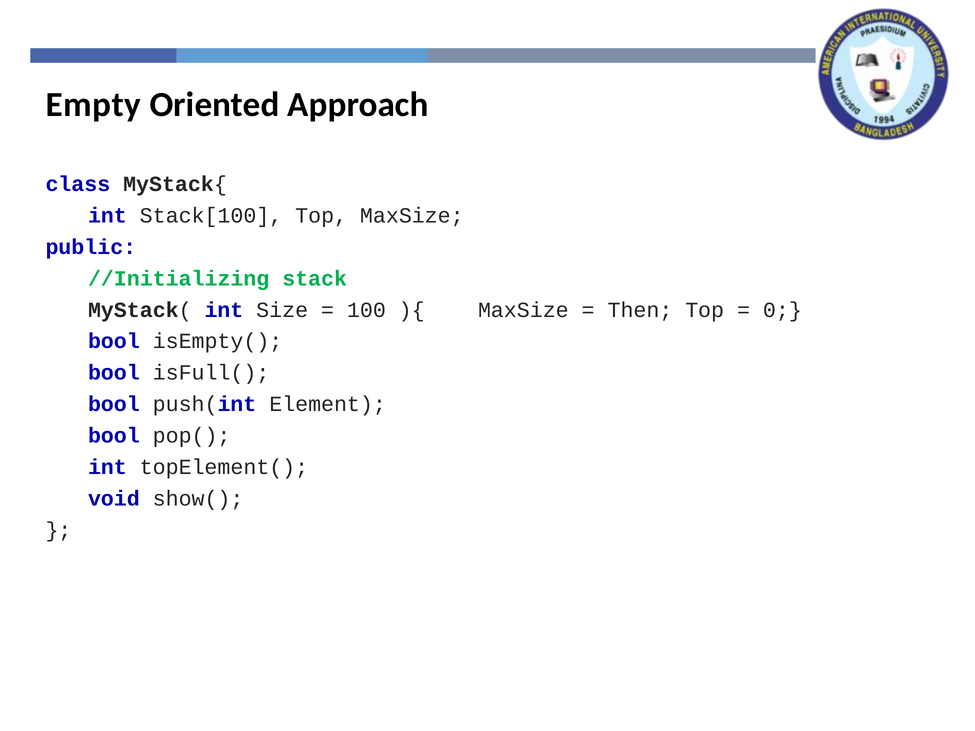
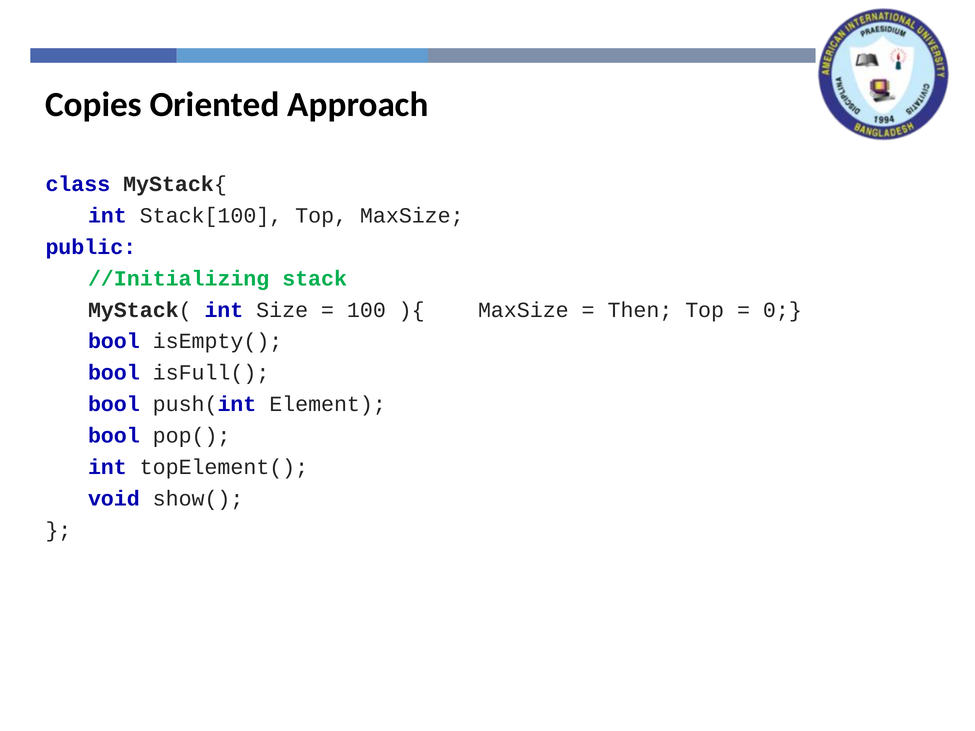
Empty: Empty -> Copies (94, 105)
